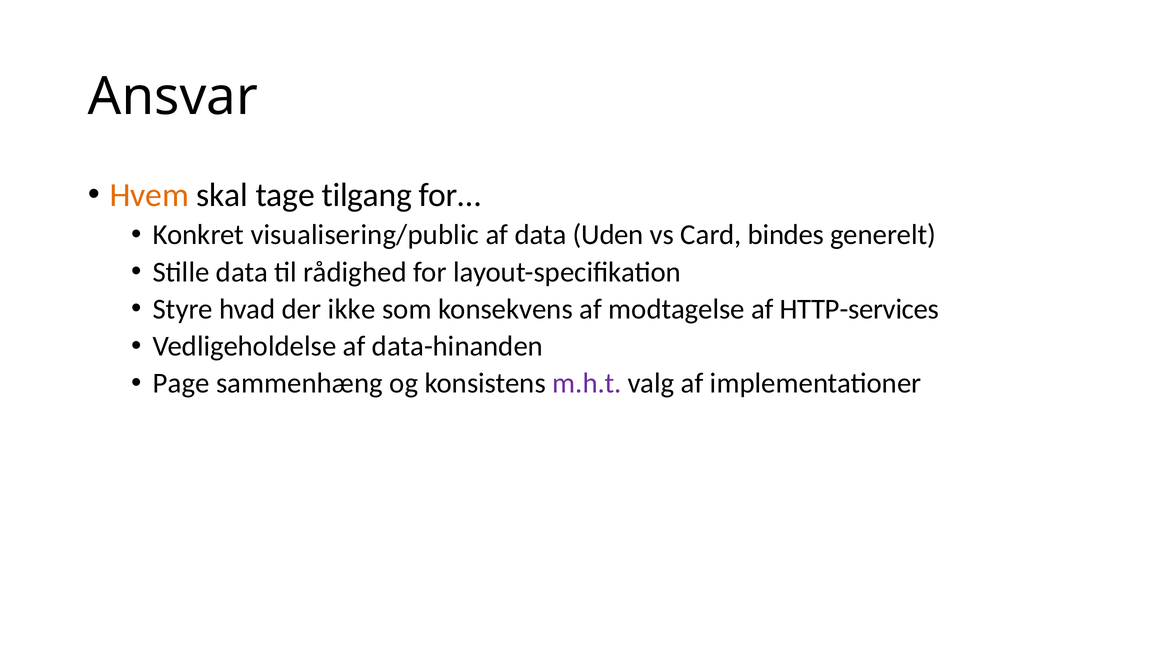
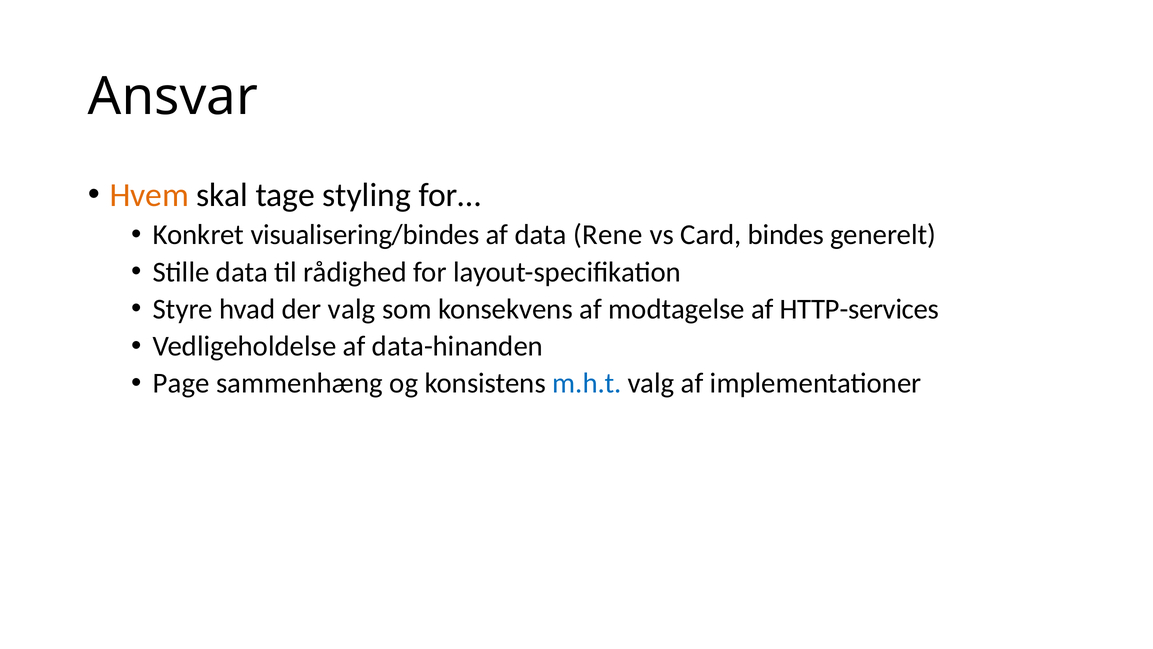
tilgang: tilgang -> styling (367, 195)
visualisering/public: visualisering/public -> visualisering/bindes (365, 235)
Uden: Uden -> Rene (608, 235)
der ikke: ikke -> valg (352, 309)
m.h.t colour: purple -> blue (587, 383)
